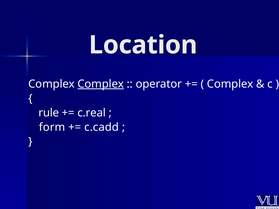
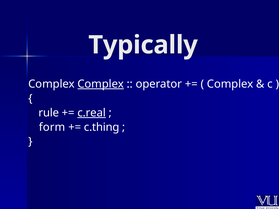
Location: Location -> Typically (143, 45)
c.real underline: none -> present (92, 113)
c.cadd: c.cadd -> c.thing (102, 127)
